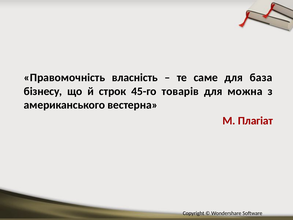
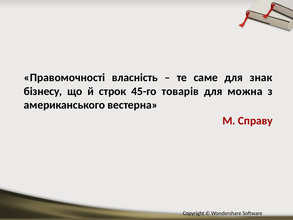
Правомочність: Правомочність -> Правомочності (64, 77)
база: база -> знак (261, 77)
Плагіат: Плагіат -> Справу (255, 121)
